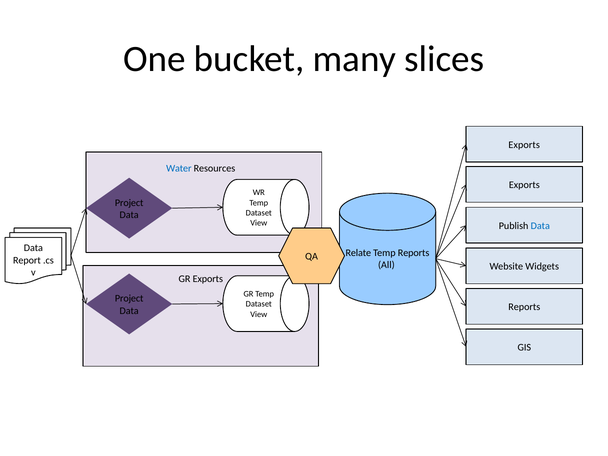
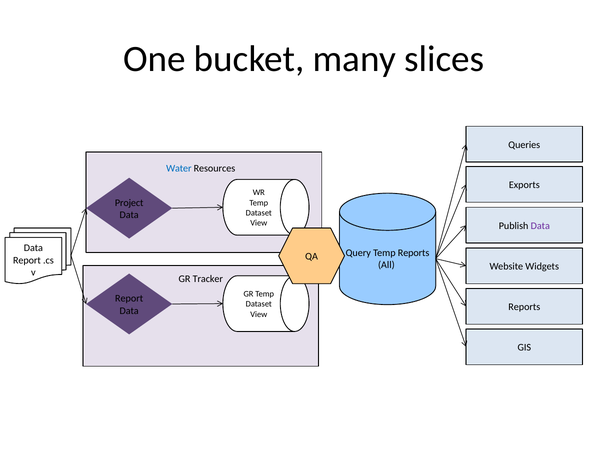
Exports: Exports -> Queries (524, 145)
Data colour: blue -> purple (540, 226)
Relate: Relate -> Query (358, 253)
GR Exports: Exports -> Tracker (208, 279)
Project: Project -> Report (129, 299)
